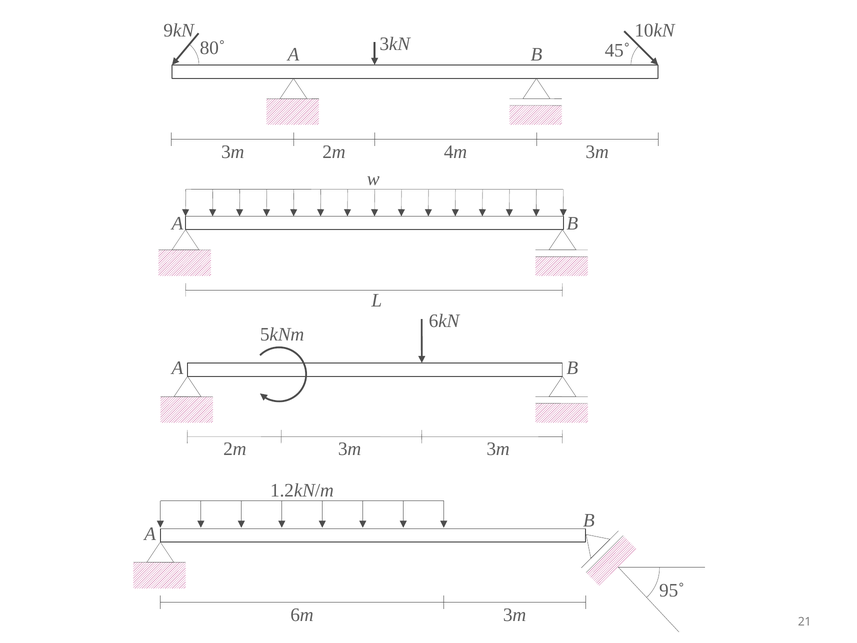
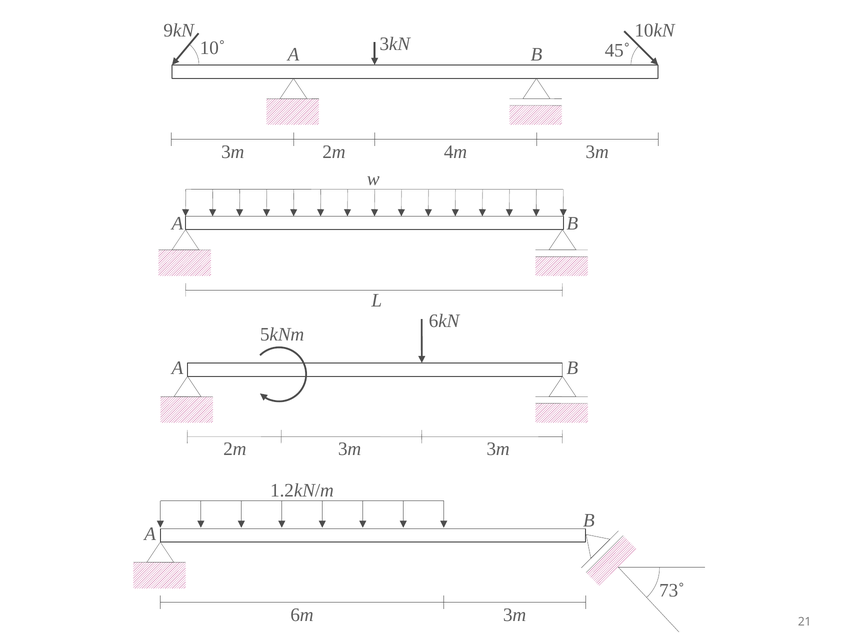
80˚: 80˚ -> 10˚ (212, 48)
95˚: 95˚ -> 73˚ (672, 590)
